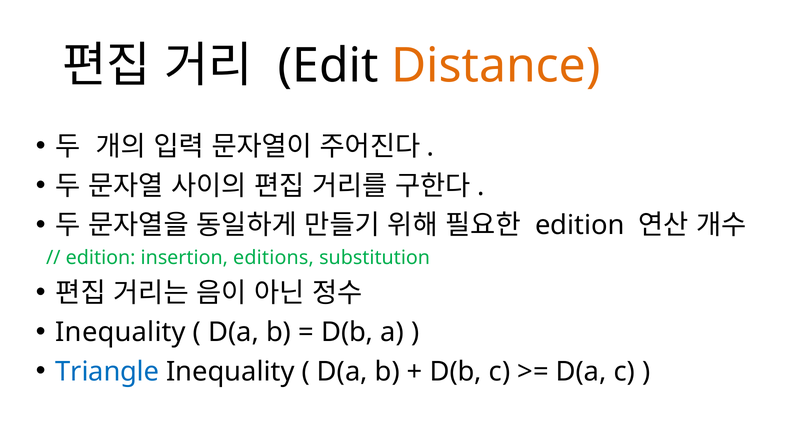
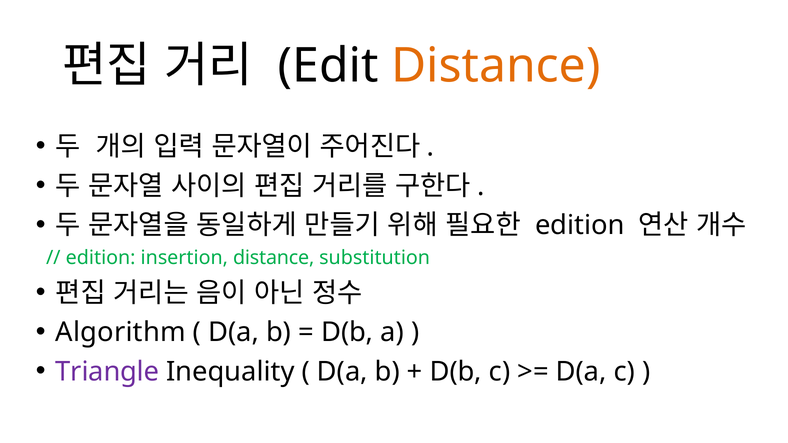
insertion editions: editions -> distance (274, 258)
Inequality: Inequality -> Algorithm (121, 333)
Triangle colour: blue -> purple (107, 372)
